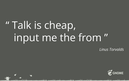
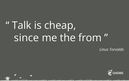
input: input -> since (26, 38)
